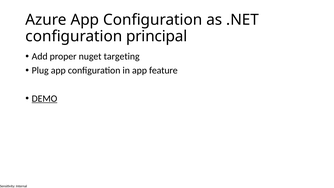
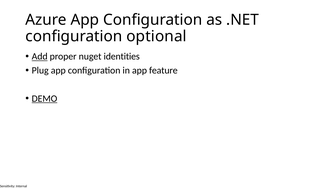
principal: principal -> optional (157, 36)
Add underline: none -> present (40, 56)
targeting: targeting -> identities (122, 56)
